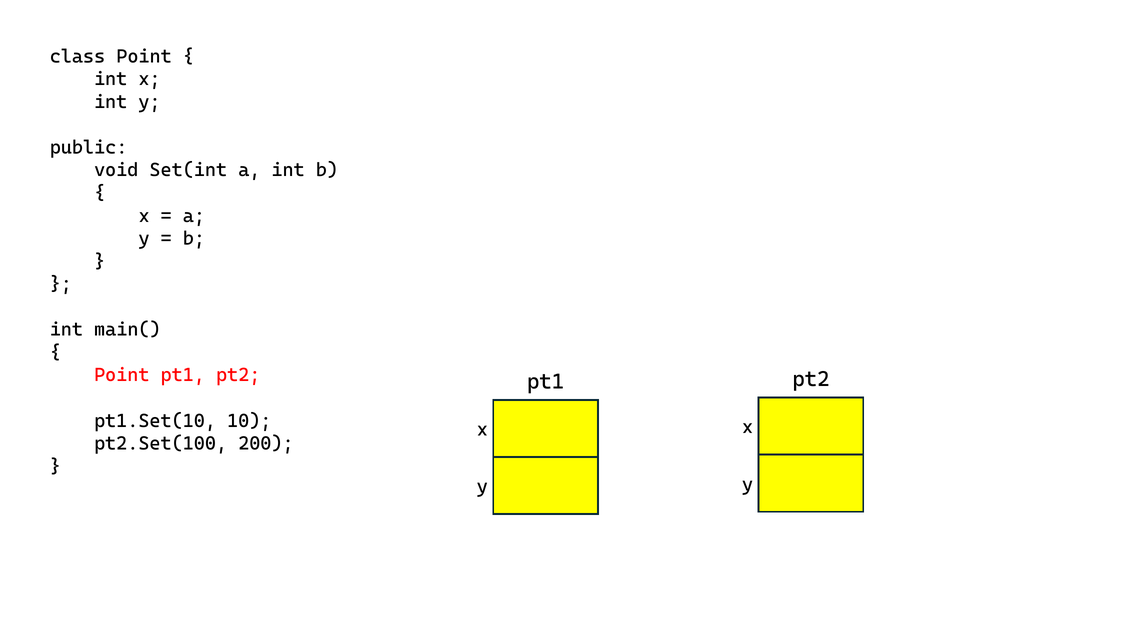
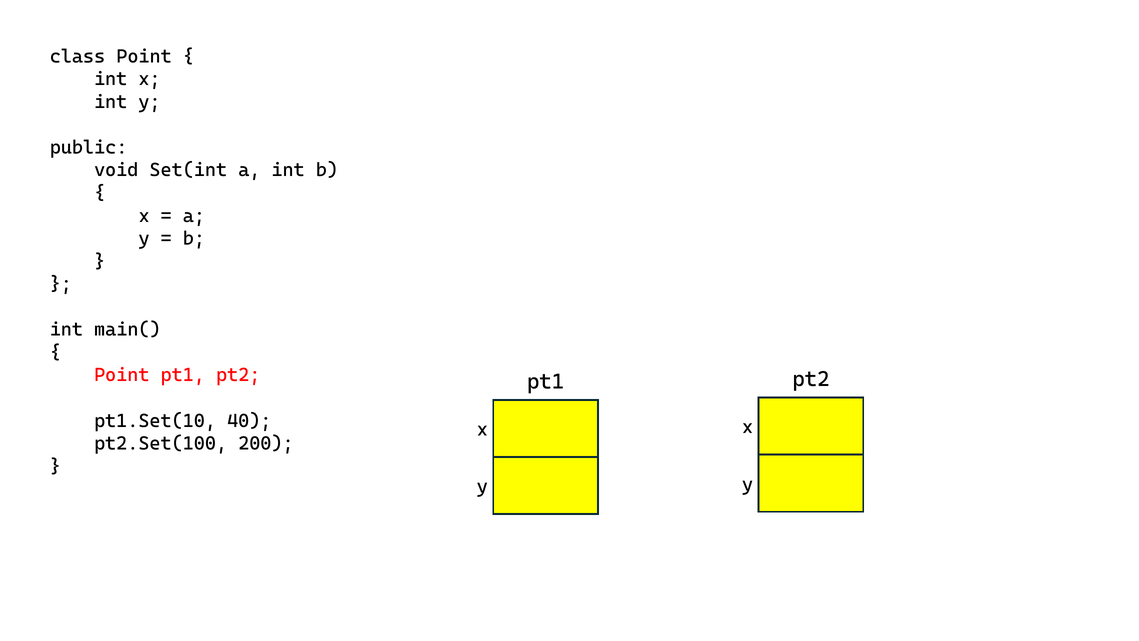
10: 10 -> 40 (249, 421)
